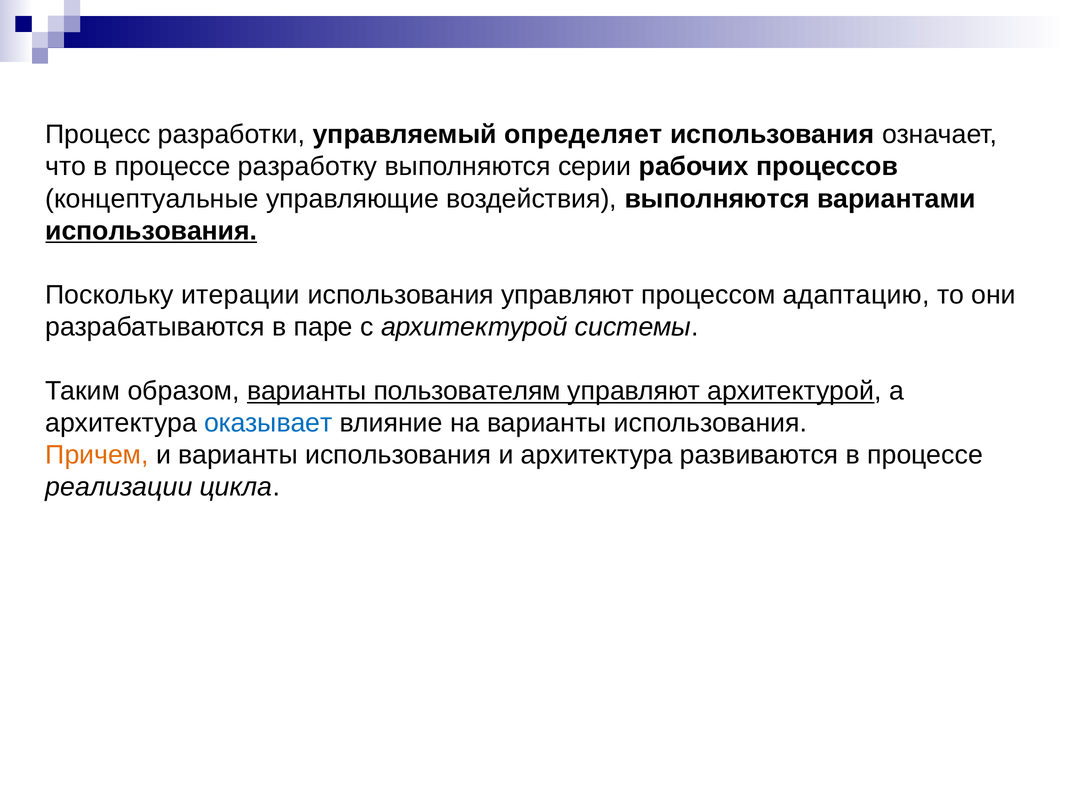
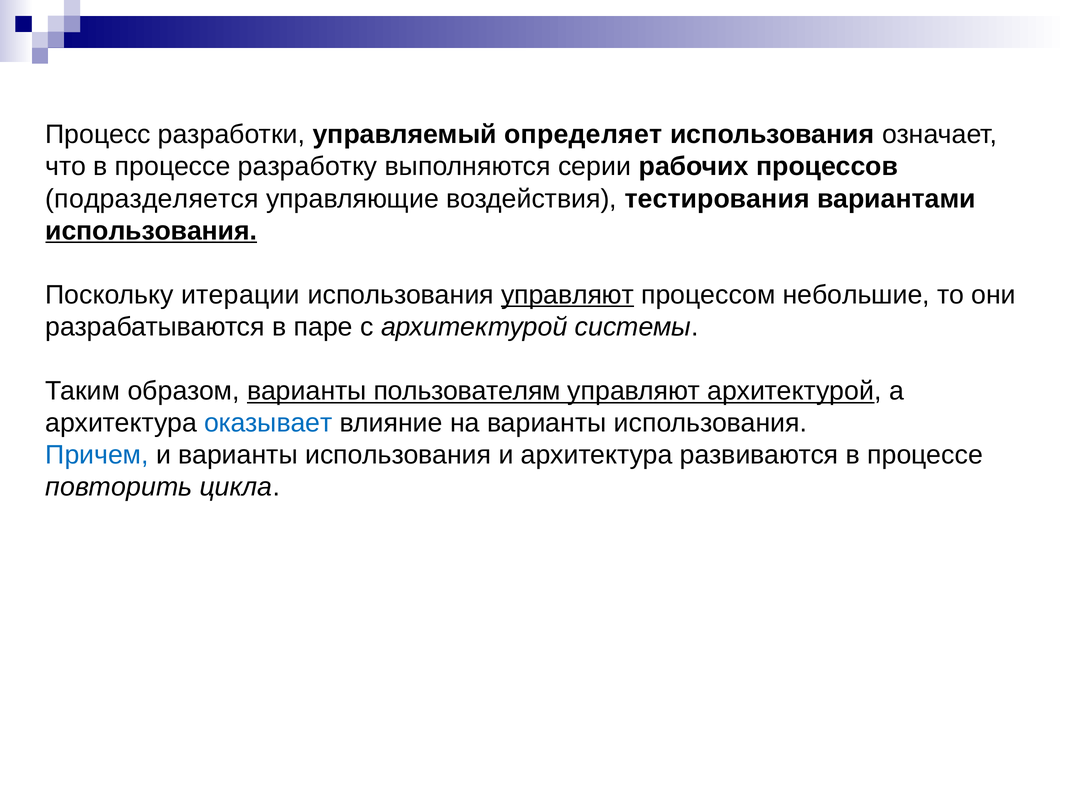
концептуальные: концептуальные -> подразделяется (152, 199)
воздействия выполняются: выполняются -> тестирования (717, 199)
управляют underline: none -> present (568, 295)
адаптацию: адаптацию -> небольшие (856, 295)
Причем colour: orange -> blue (97, 455)
реализации: реализации -> повторить (119, 487)
